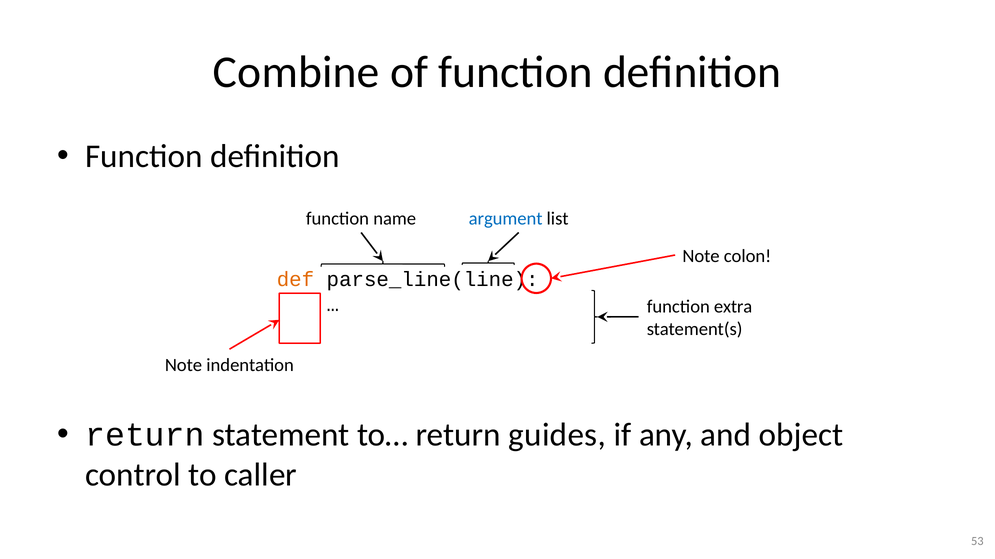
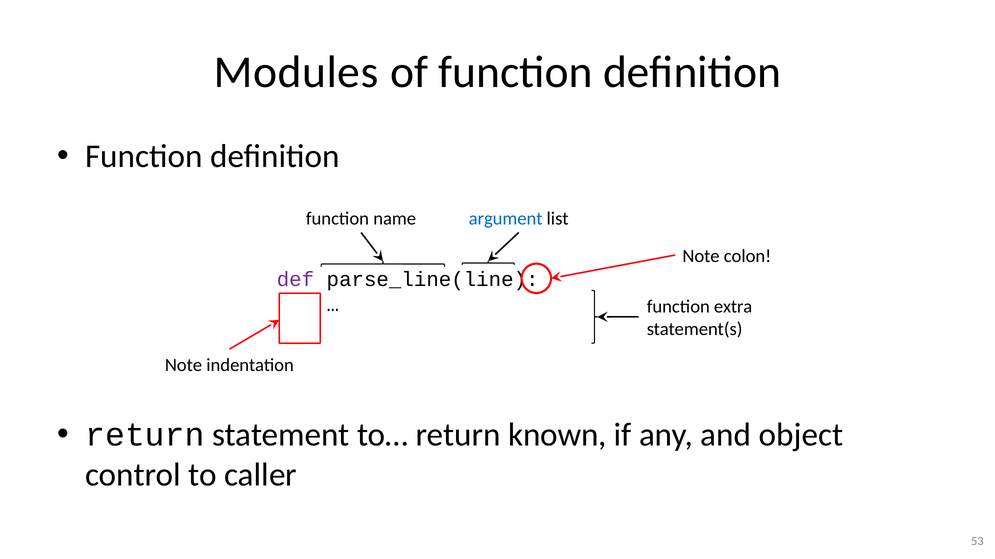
Combine: Combine -> Modules (296, 72)
def colour: orange -> purple (295, 280)
guides: guides -> known (557, 435)
